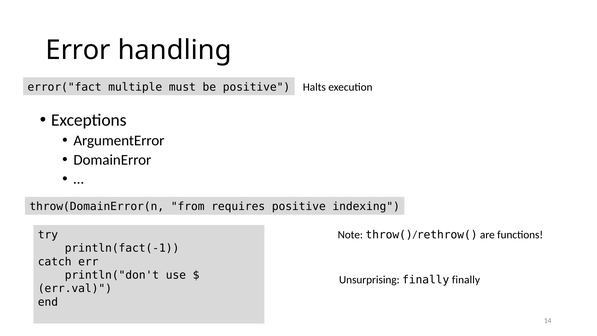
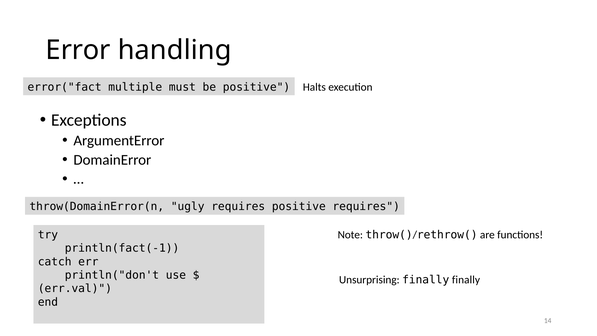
from: from -> ugly (188, 206)
positive indexing: indexing -> requires (366, 206)
